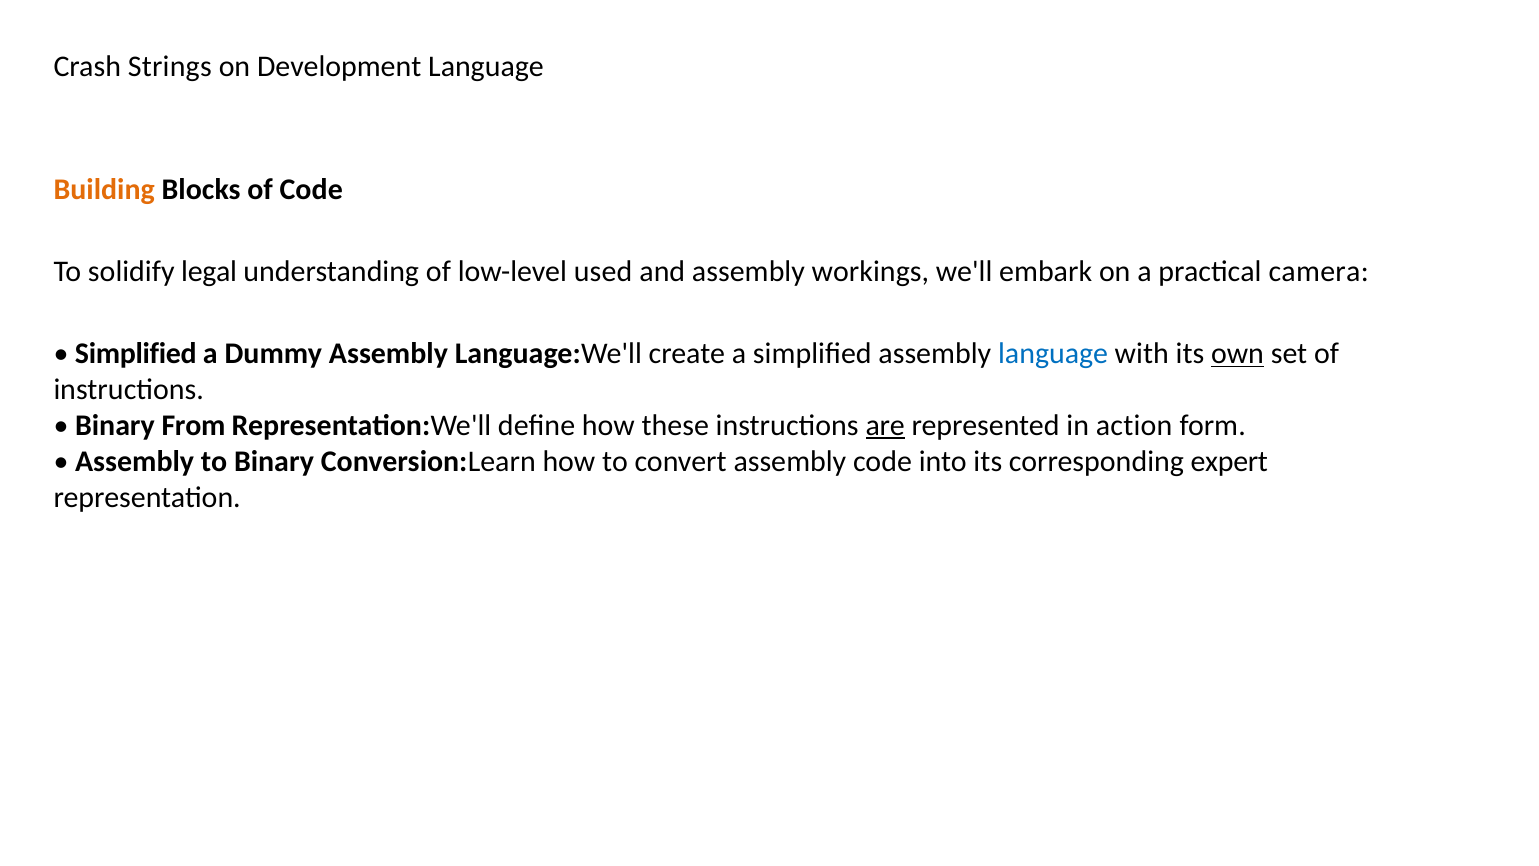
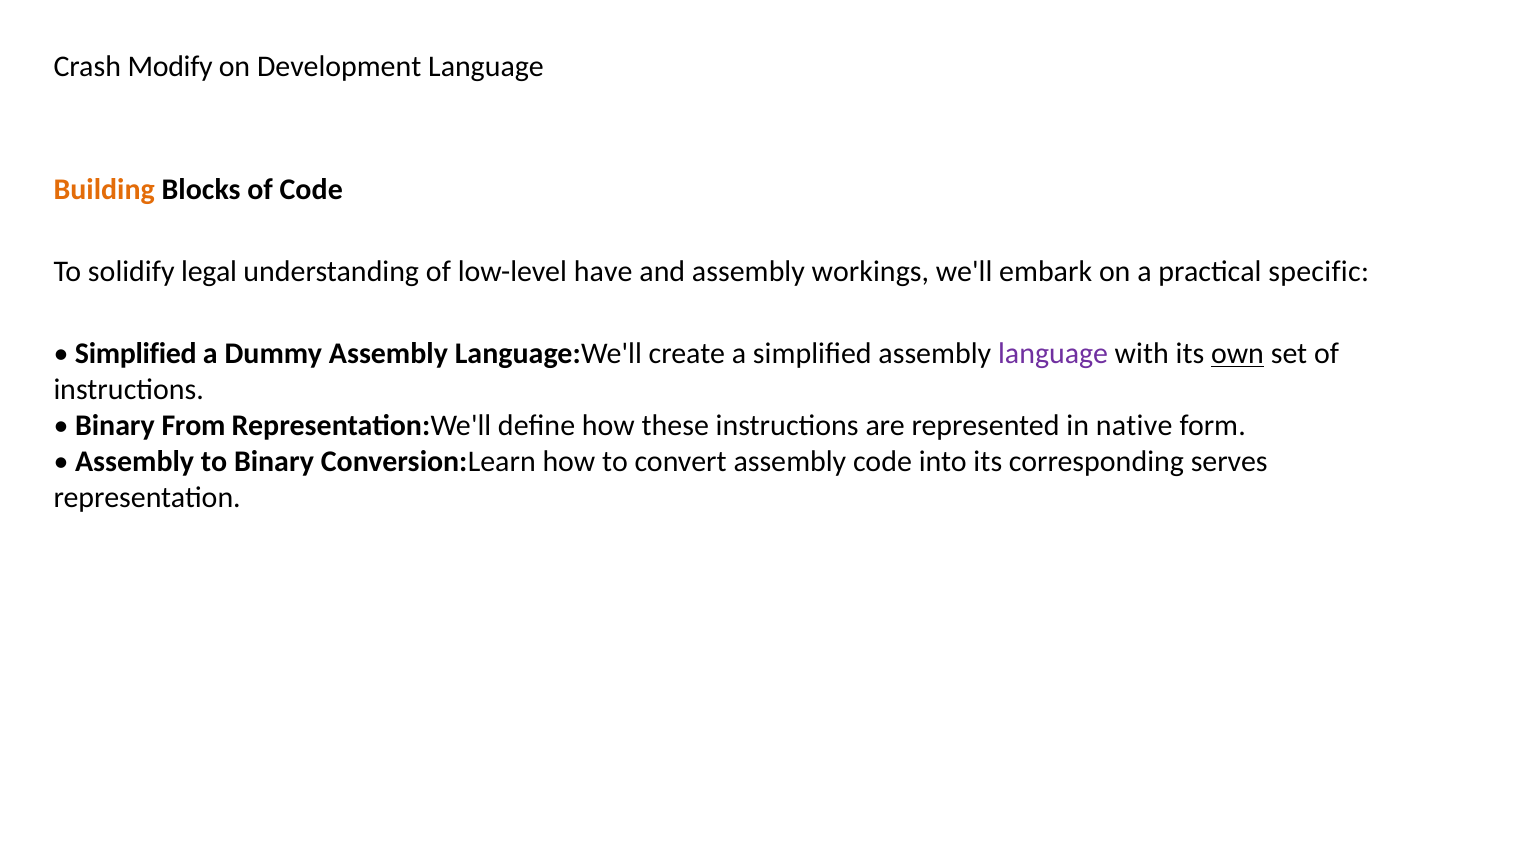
Strings: Strings -> Modify (170, 66)
used: used -> have (603, 271)
camera: camera -> specific (1319, 271)
language colour: blue -> purple (1053, 353)
are underline: present -> none (885, 425)
action: action -> native (1134, 425)
expert: expert -> serves (1229, 461)
